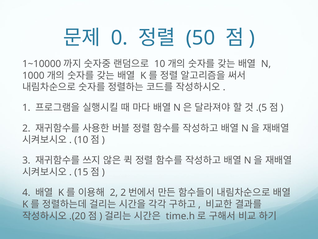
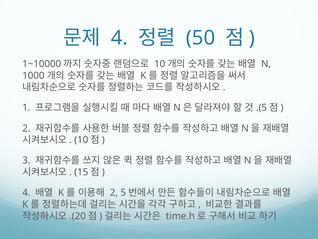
0: 0 -> 4 (119, 38)
2 2: 2 -> 5 (123, 192)
